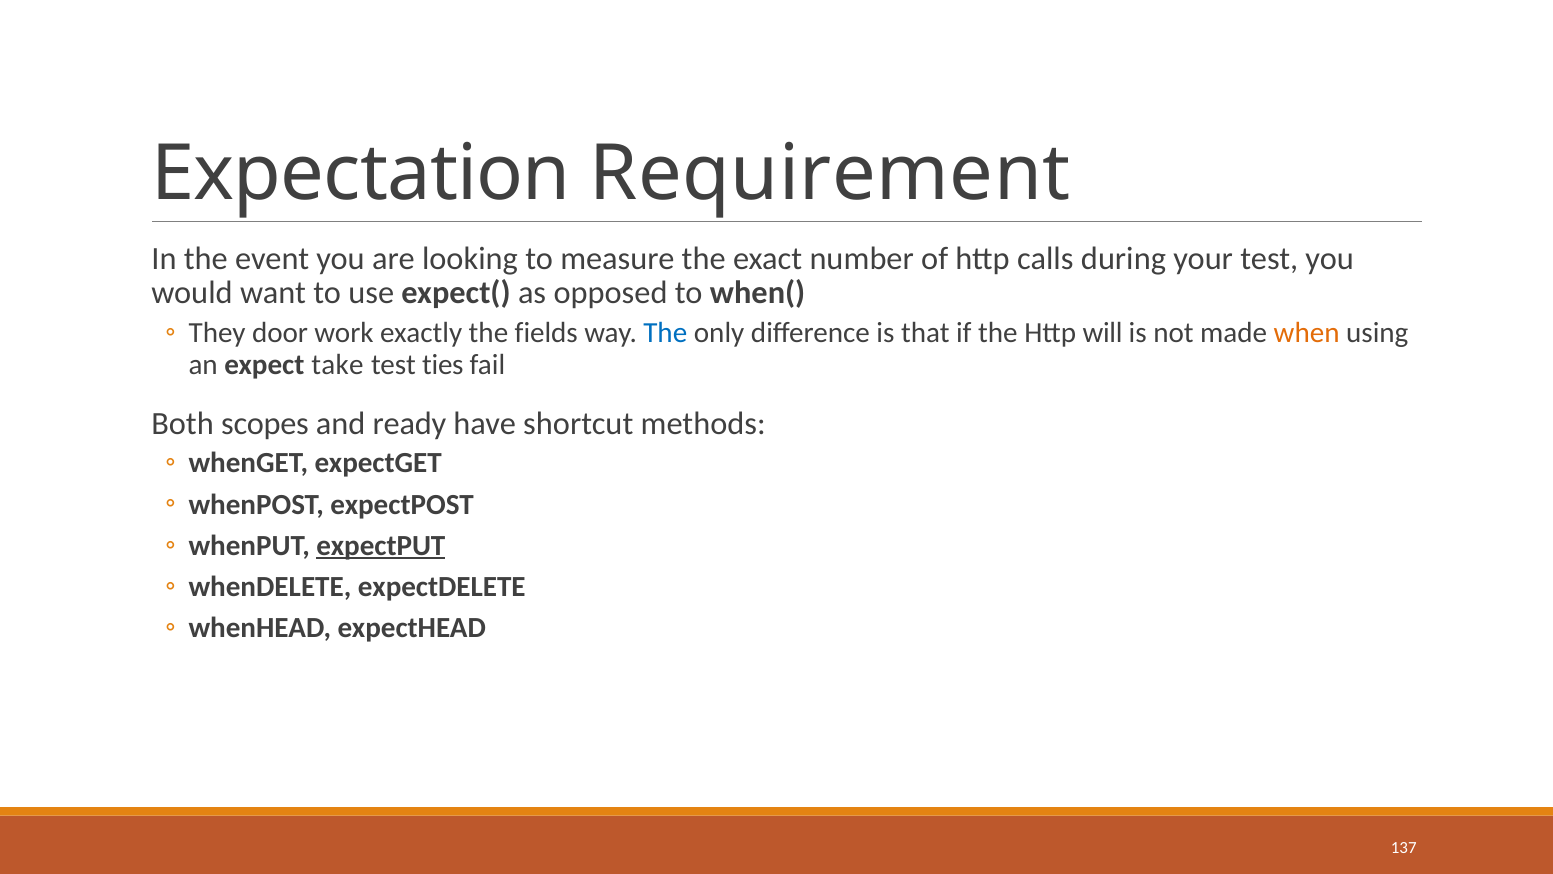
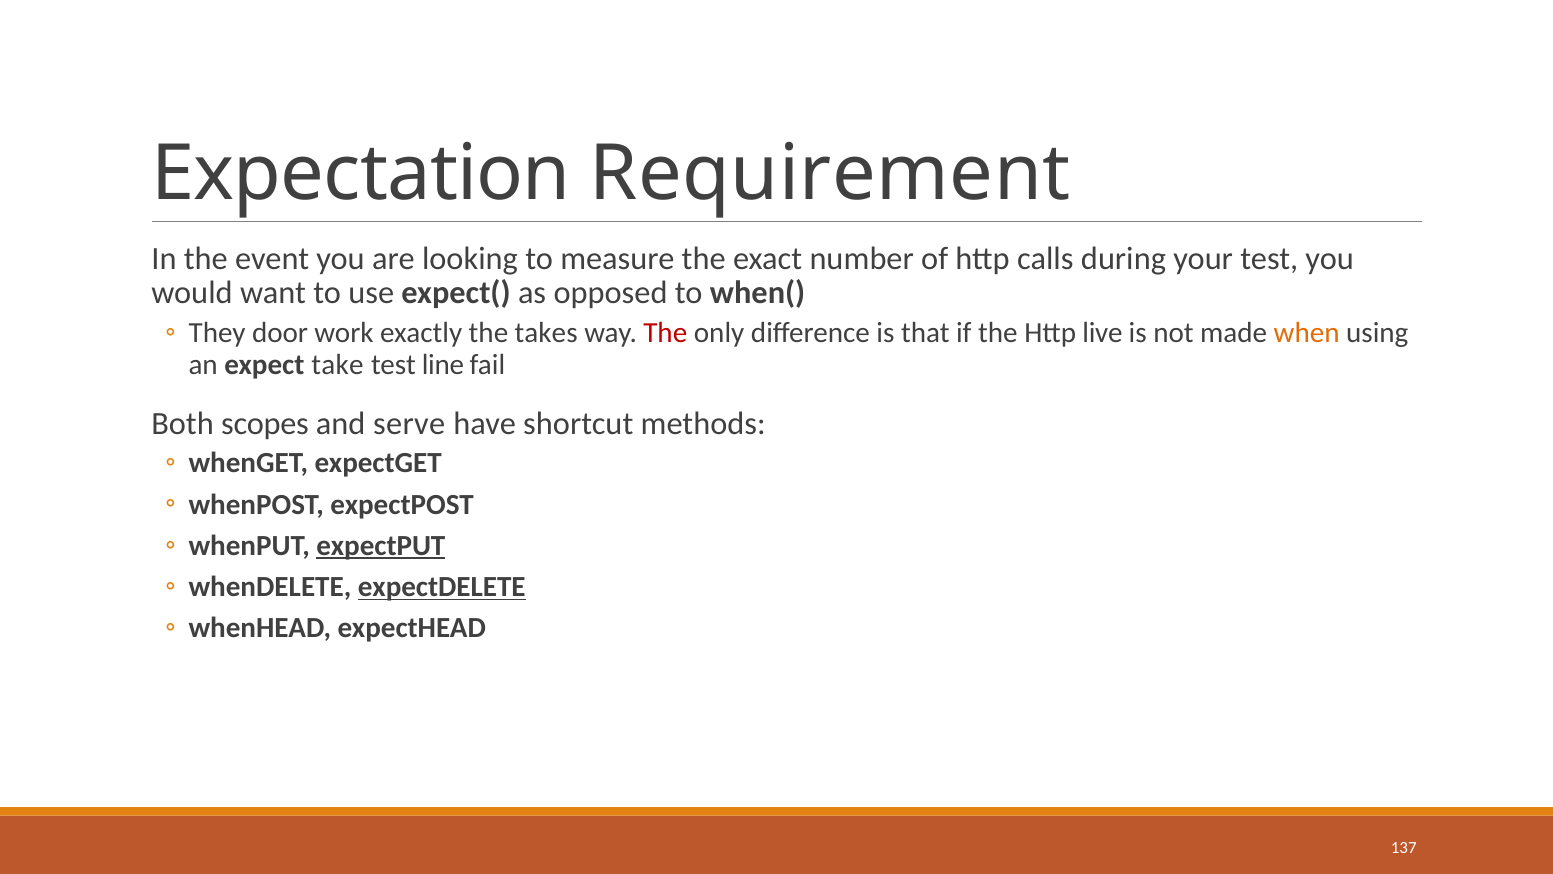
fields: fields -> takes (546, 333)
The colour: blue -> red (665, 333)
will: will -> live (1103, 333)
ties: ties -> line (443, 364)
ready: ready -> serve (409, 423)
expectDELETE underline: none -> present (442, 587)
